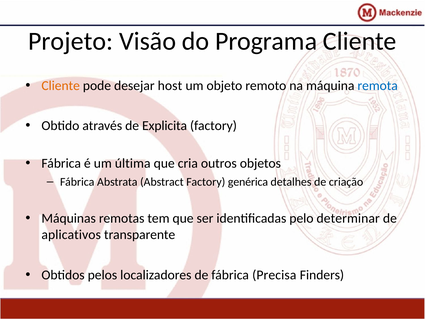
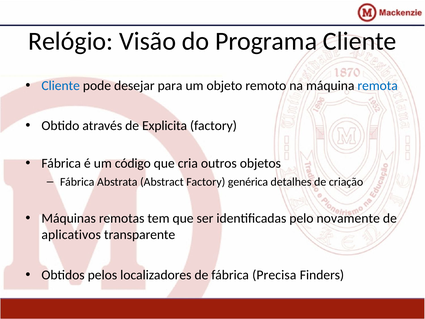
Projeto: Projeto -> Relógio (71, 41)
Cliente colour: orange -> blue (61, 86)
host: host -> para (170, 86)
última: última -> código (133, 163)
determinar: determinar -> novamente (348, 218)
